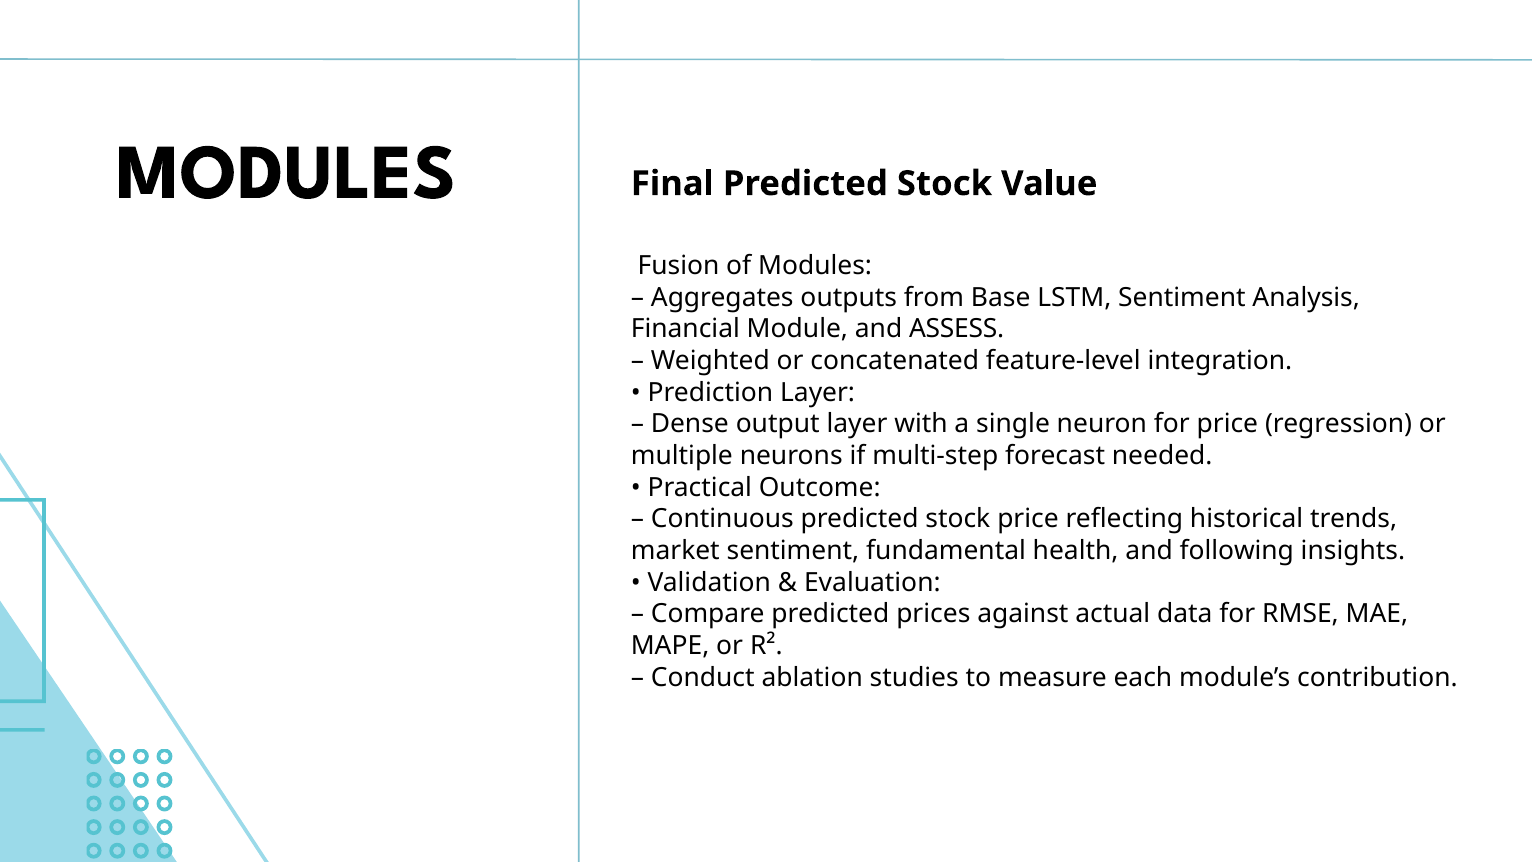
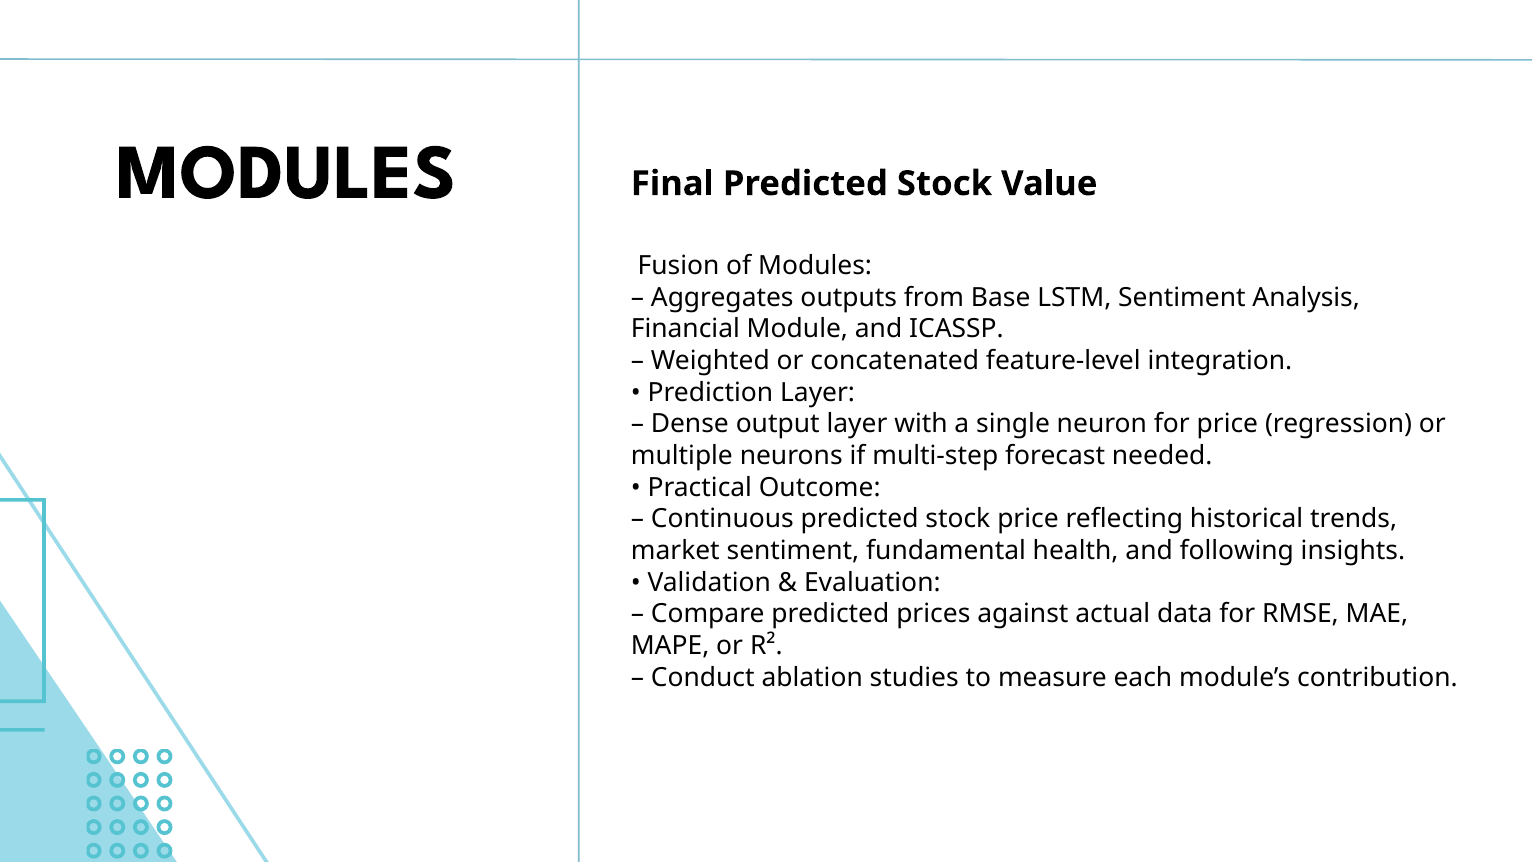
ASSESS: ASSESS -> ICASSP (956, 329)
